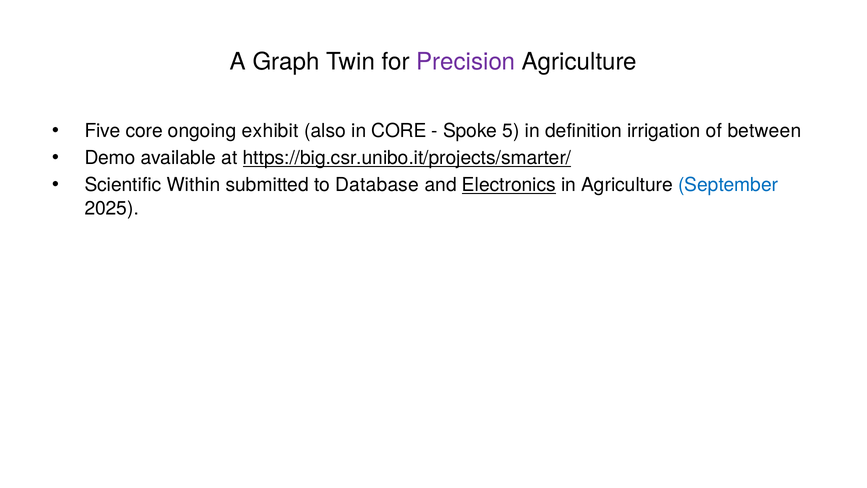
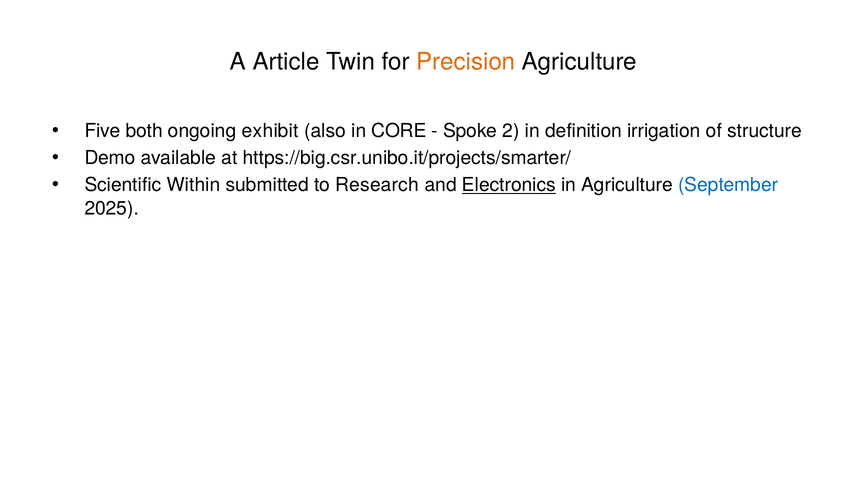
Graph: Graph -> Article (286, 62)
Precision colour: purple -> orange (466, 62)
Five core: core -> both (144, 131)
5: 5 -> 2 (511, 131)
between: between -> structure (765, 131)
https://big.csr.unibo.it/projects/smarter/ underline: present -> none (407, 158)
Database: Database -> Research (377, 185)
